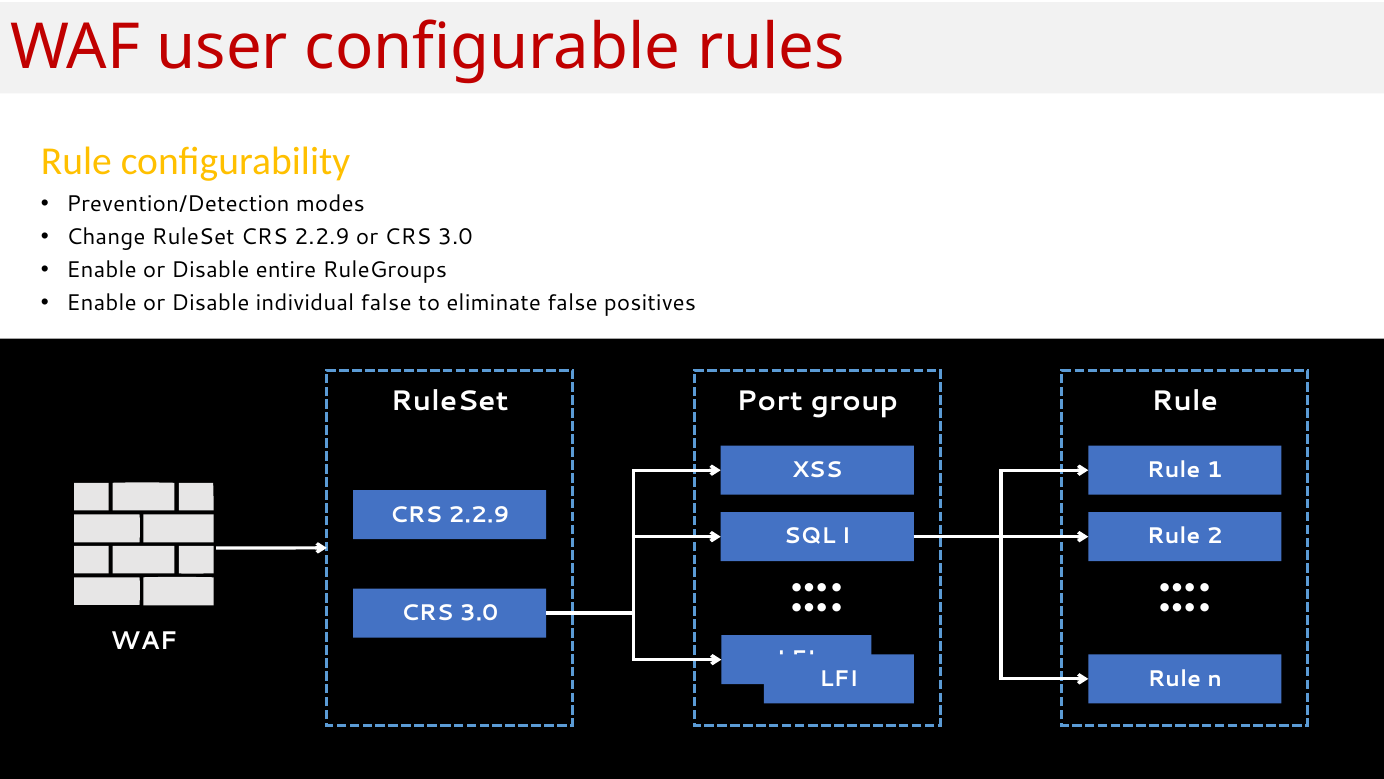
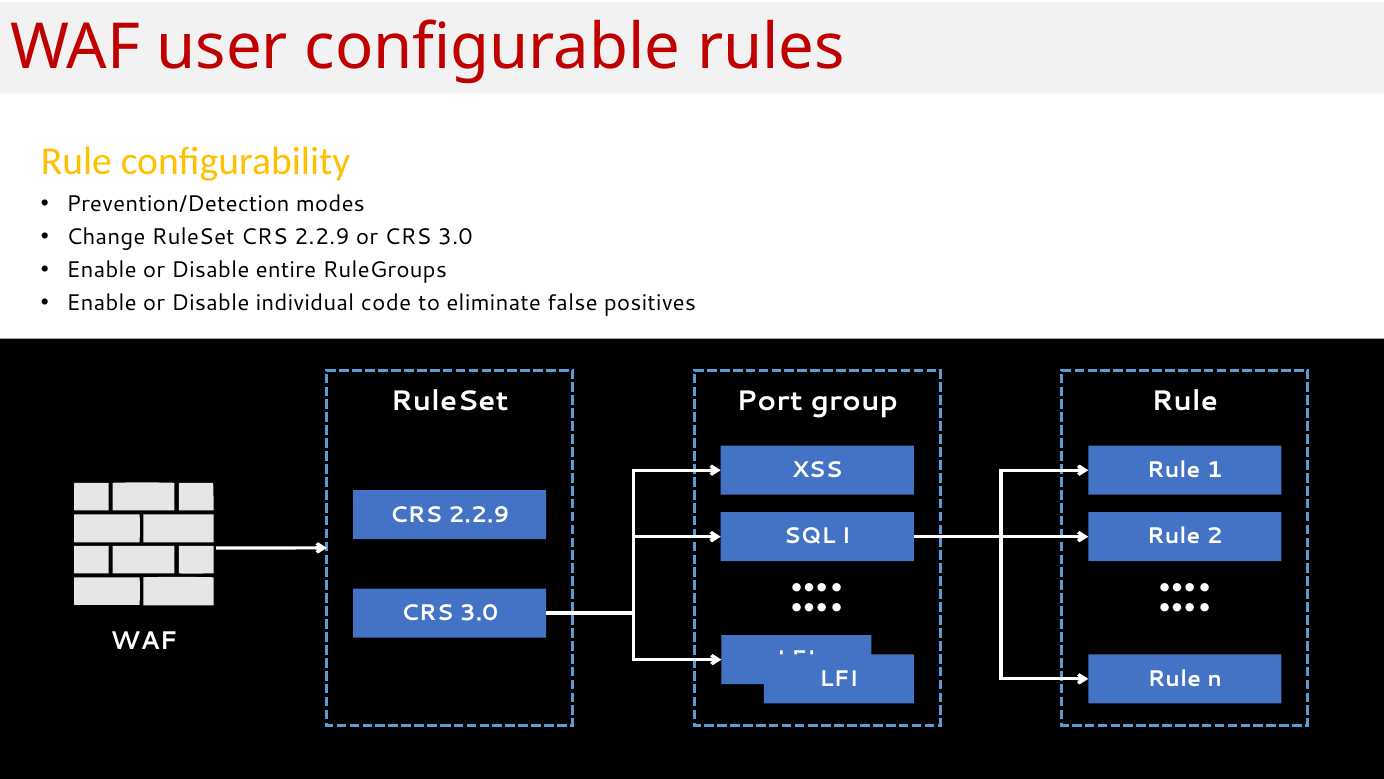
individual false: false -> code (386, 303)
